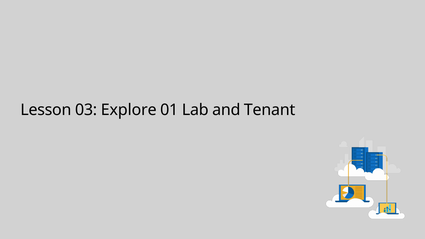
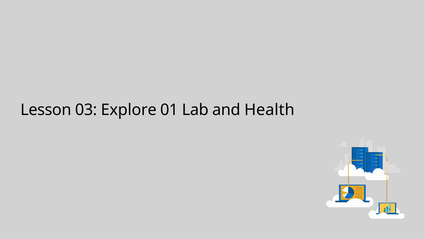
Tenant: Tenant -> Health (269, 110)
